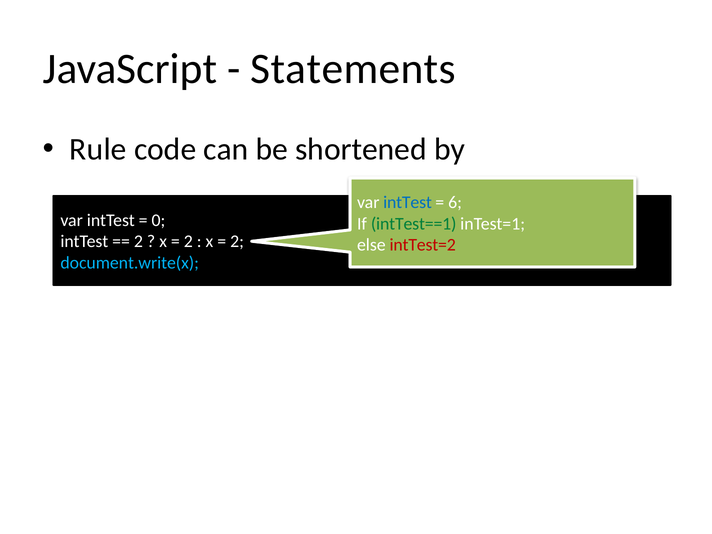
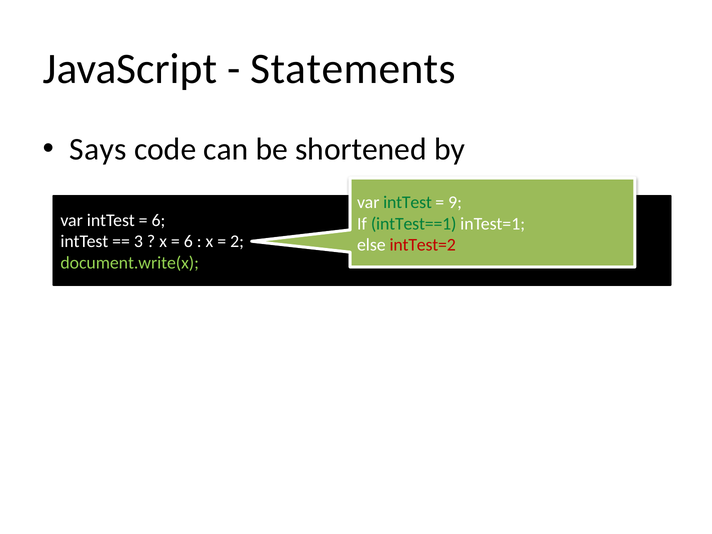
Rule: Rule -> Says (98, 149)
intTest colour: blue -> green (408, 202)
6: 6 -> 9 (455, 202)
0: 0 -> 6 (158, 220)
2: 2 -> 3 (138, 242)
2: 2 -> 6 (188, 242)
document.write(x colour: light blue -> light green (130, 263)
